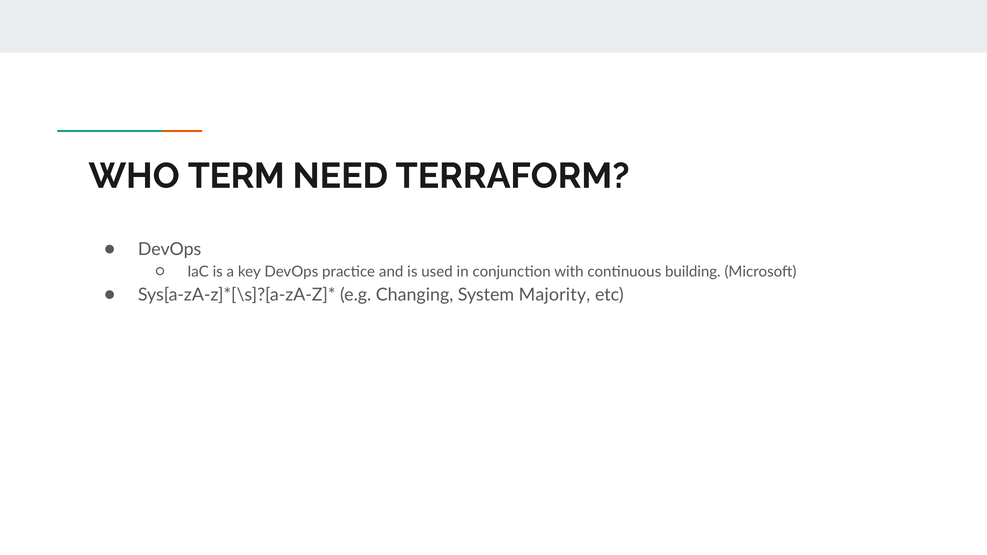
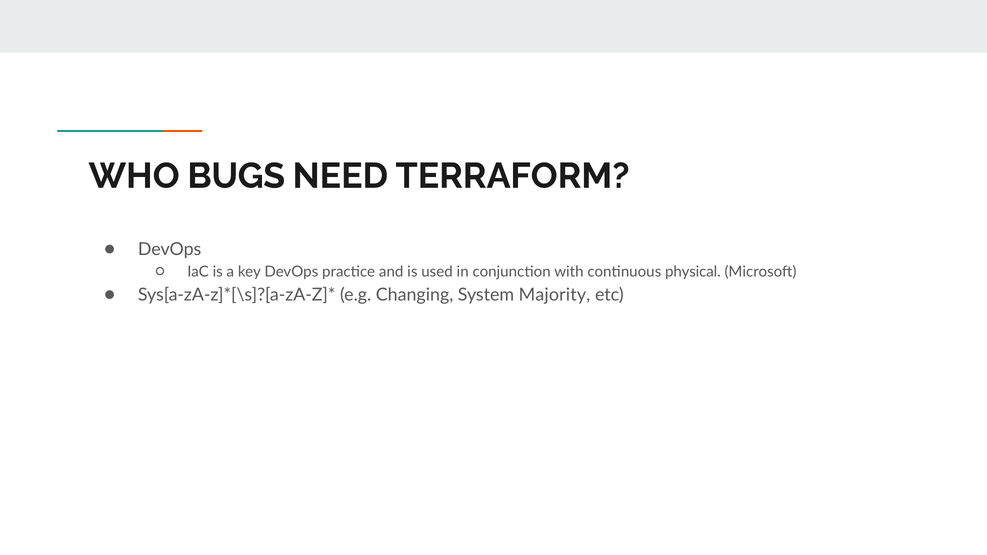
TERM: TERM -> BUGS (236, 176)
building: building -> physical (693, 272)
